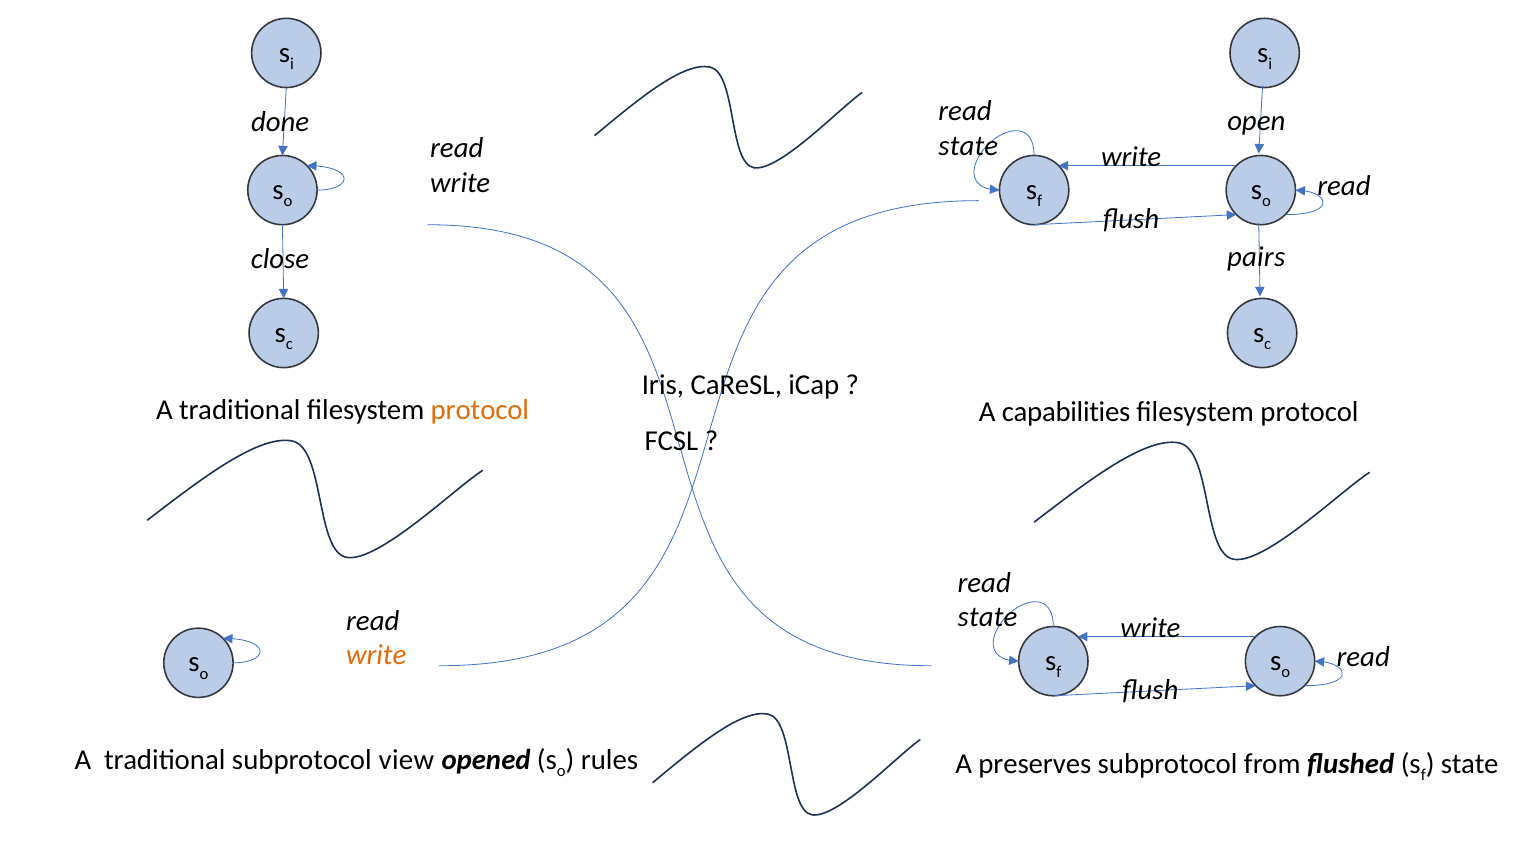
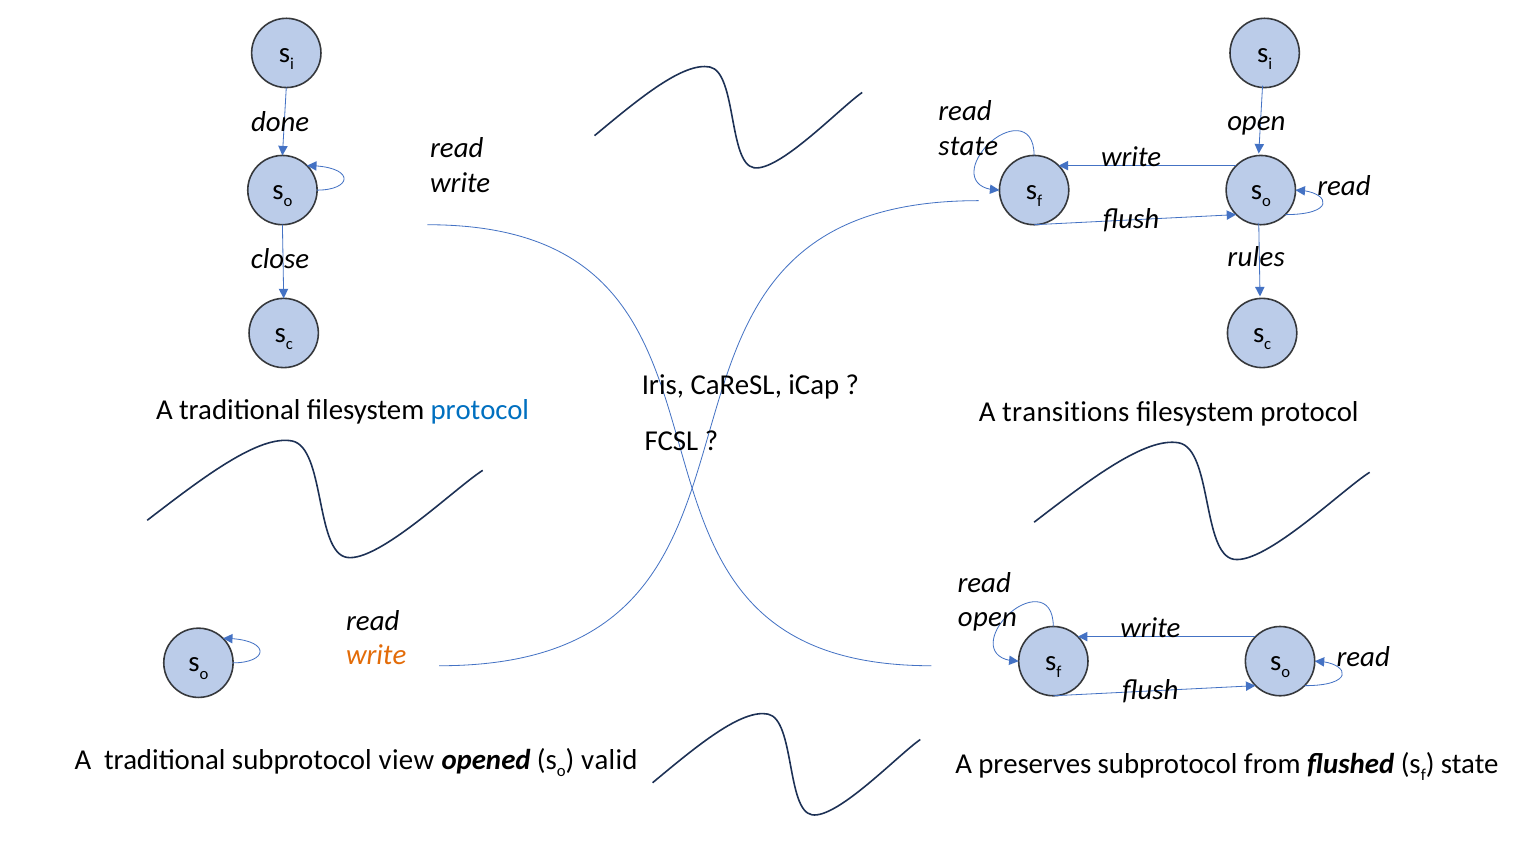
pairs: pairs -> rules (1256, 257)
protocol colour: orange -> blue (480, 411)
capabilities: capabilities -> transitions (1066, 412)
state: state -> open (987, 617)
rules: rules -> valid (609, 760)
